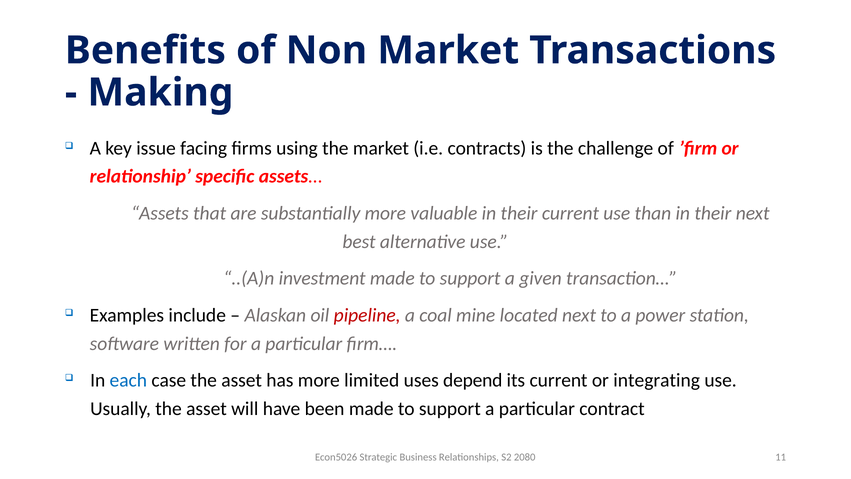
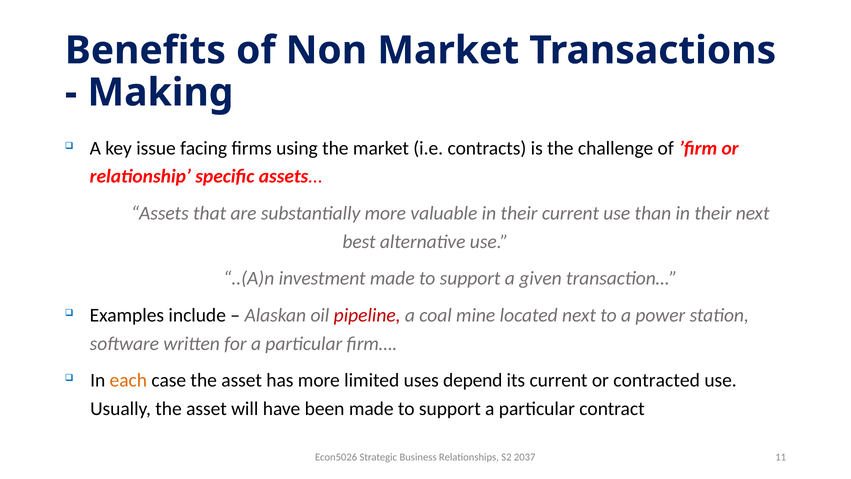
each colour: blue -> orange (128, 380)
integrating: integrating -> contracted (657, 380)
2080: 2080 -> 2037 (525, 457)
